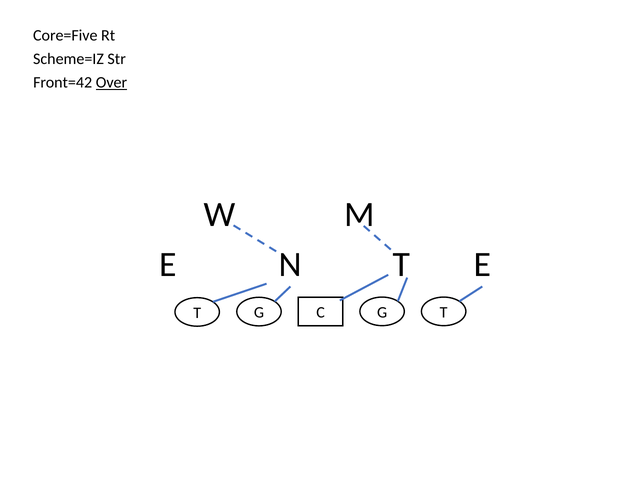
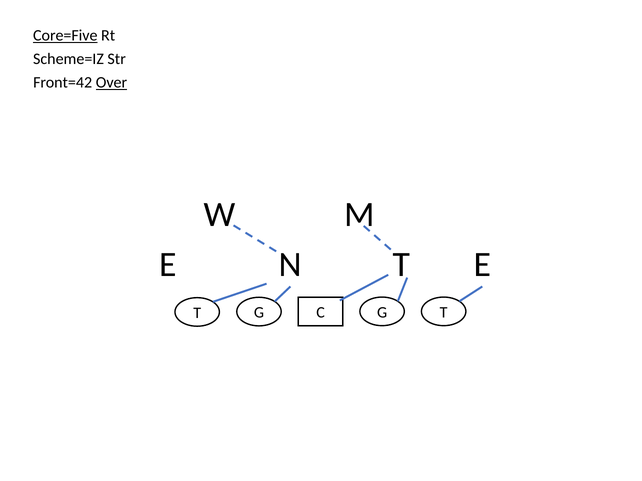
Core=Five underline: none -> present (65, 36)
